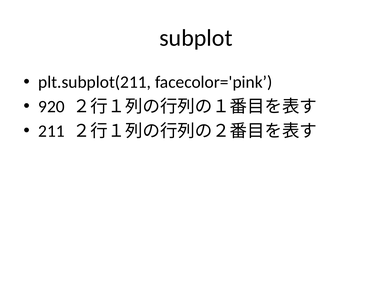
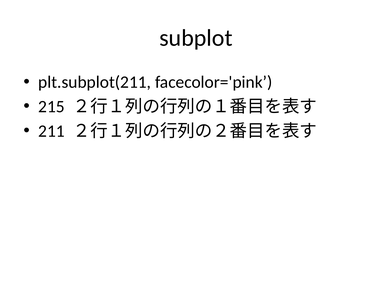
920: 920 -> 215 (51, 107)
